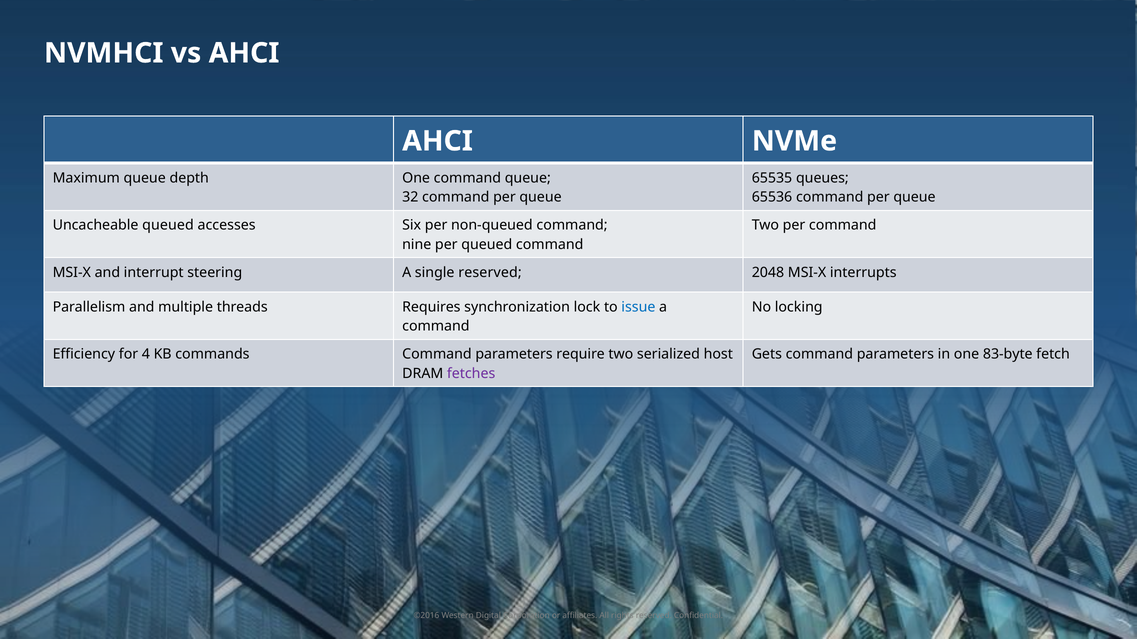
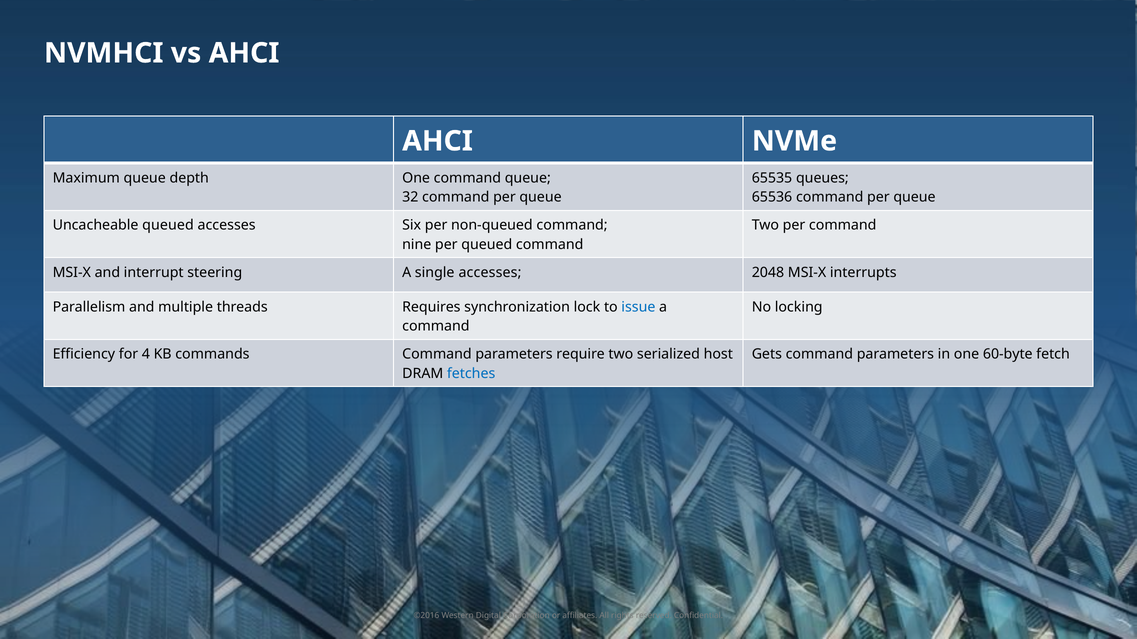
single reserved: reserved -> accesses (490, 273)
83-byte: 83-byte -> 60-byte (1008, 354)
fetches colour: purple -> blue (471, 374)
